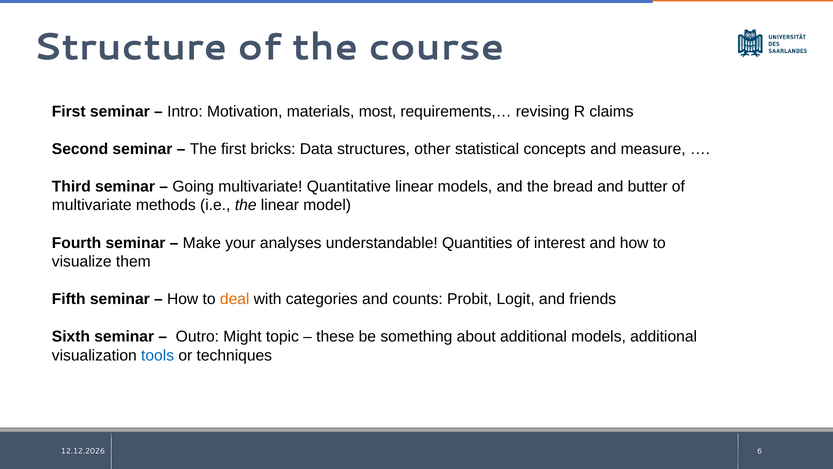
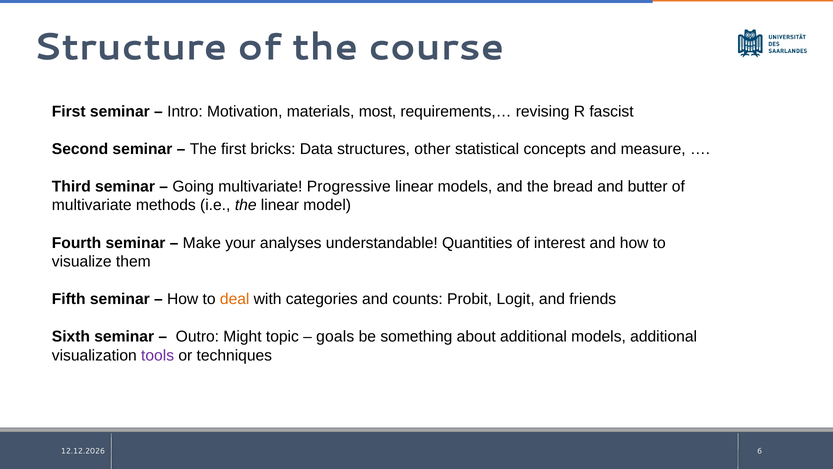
claims: claims -> fascist (612, 111)
Quantitative: Quantitative -> Progressive (349, 186)
these: these -> goals (335, 336)
tools colour: blue -> purple (158, 355)
